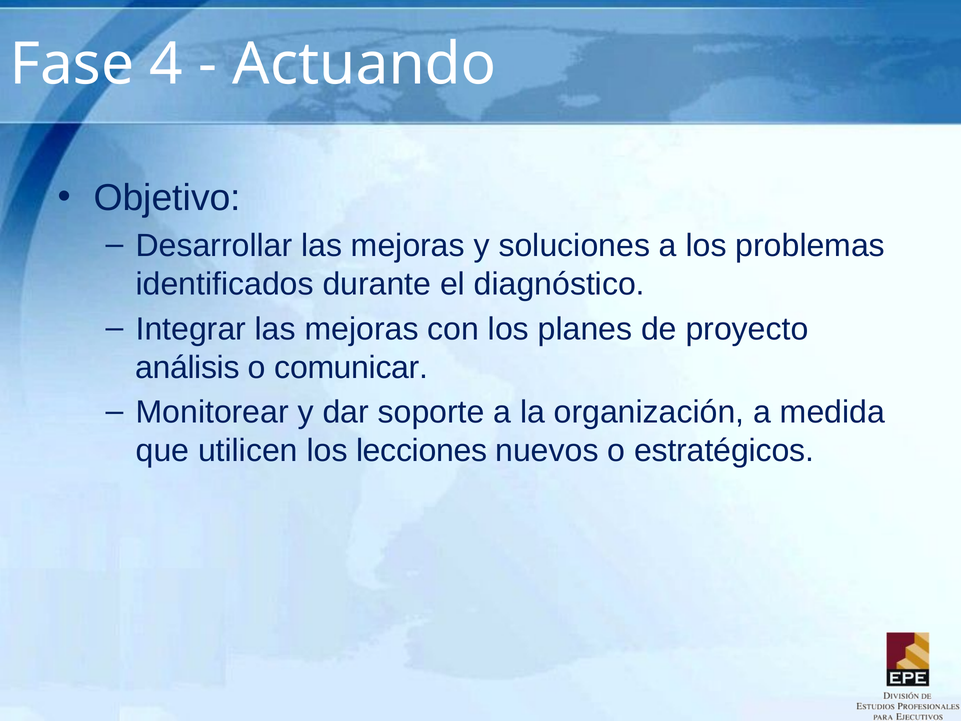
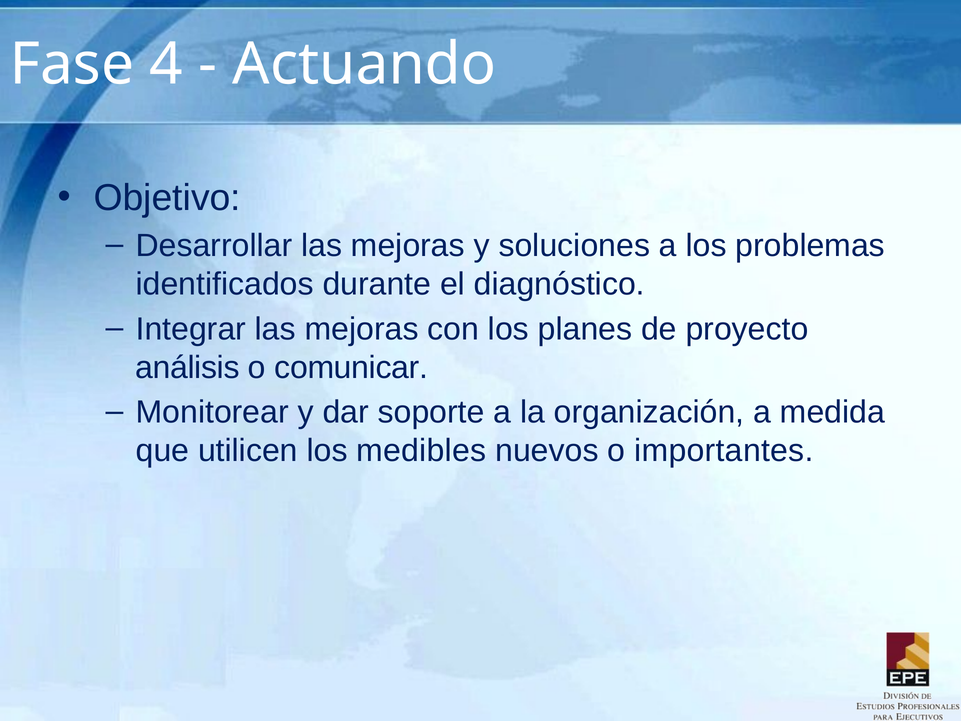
lecciones: lecciones -> medibles (421, 451)
estratégicos: estratégicos -> importantes (724, 451)
